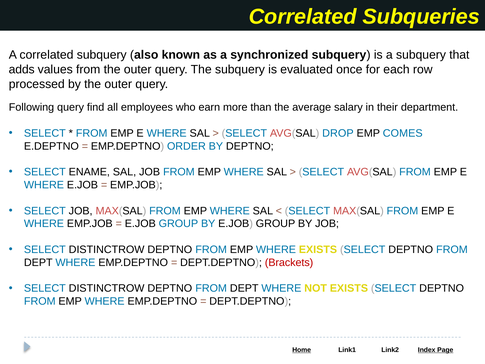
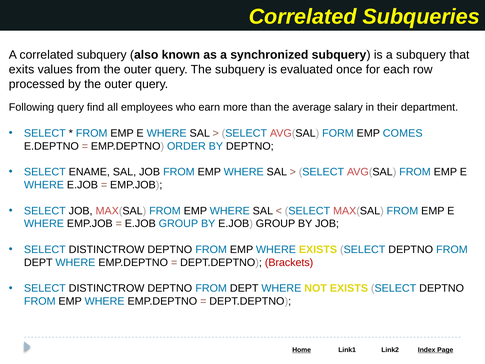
adds: adds -> exits (22, 69)
DROP: DROP -> FORM (338, 133)
